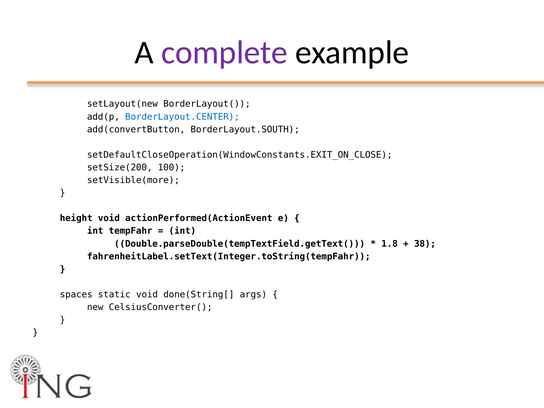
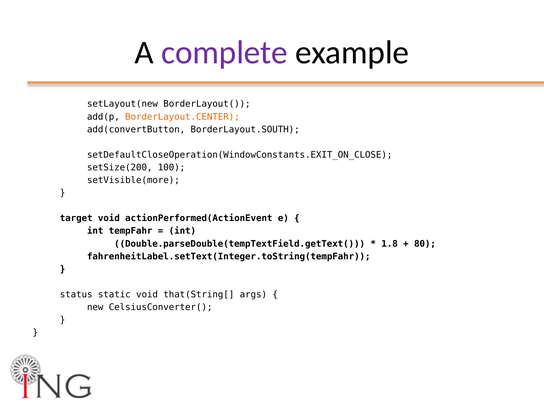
BorderLayout.CENTER colour: blue -> orange (182, 117)
height: height -> target (76, 218)
38: 38 -> 80 (425, 244)
spaces: spaces -> status (76, 294)
done(String[: done(String[ -> that(String[ (199, 294)
